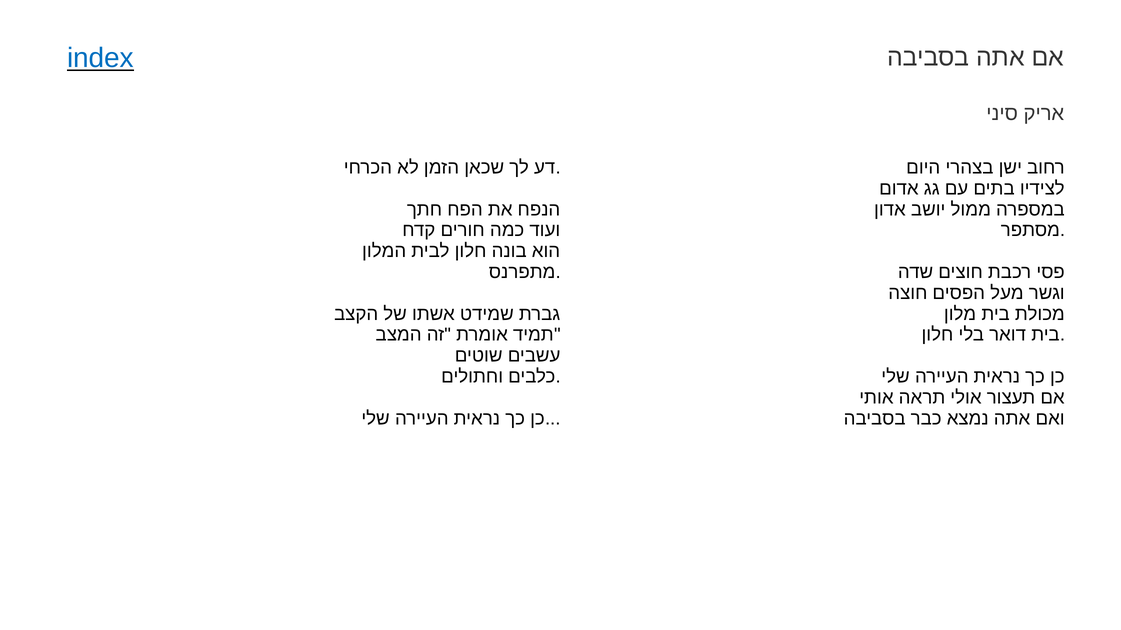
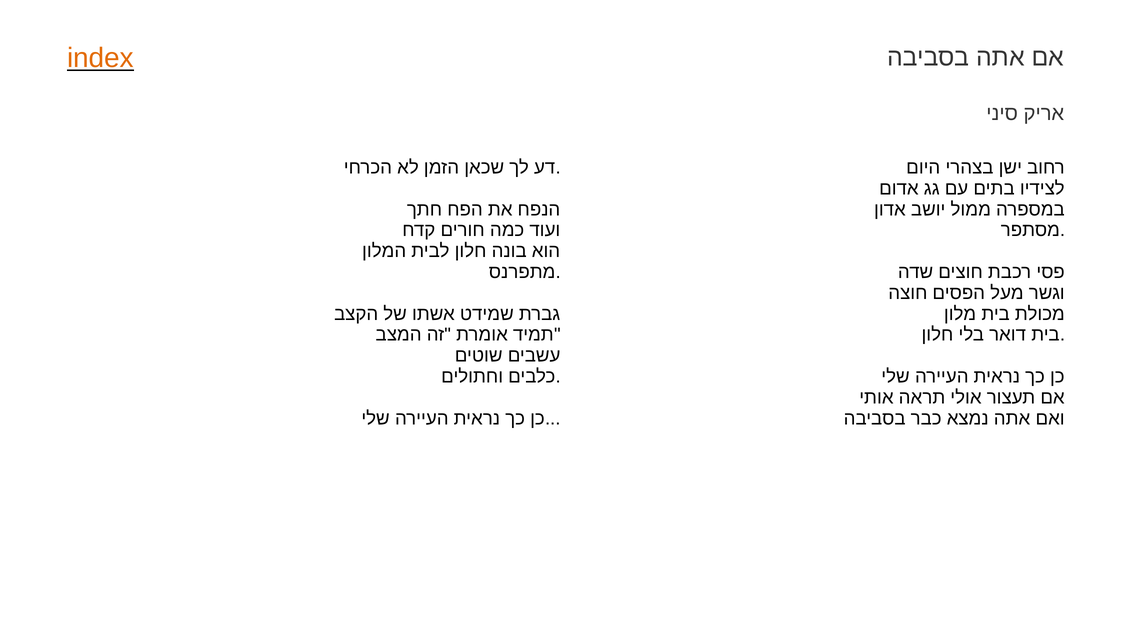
index colour: blue -> orange (100, 58)
